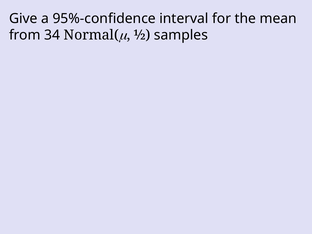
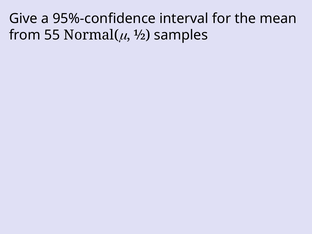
34: 34 -> 55 (52, 35)
